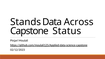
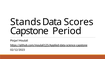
Across: Across -> Scores (79, 22)
Status: Status -> Period (67, 31)
